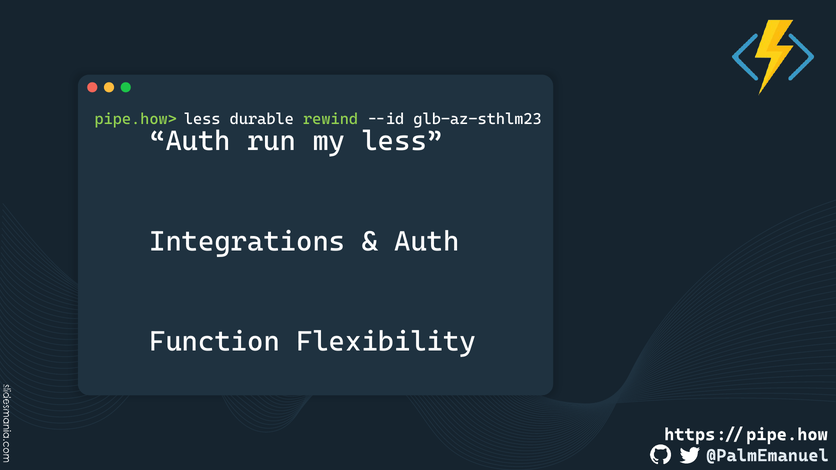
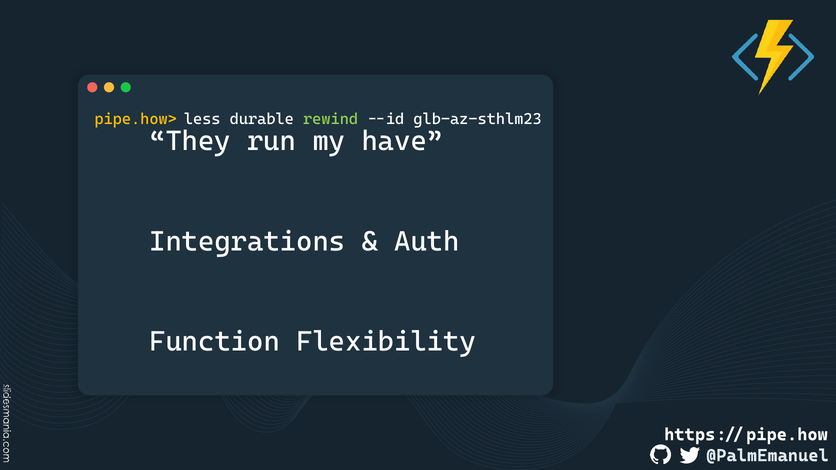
pipe.how> colour: light green -> yellow (136, 119)
Auth: Auth -> They (198, 141)
my less: less -> have (402, 141)
